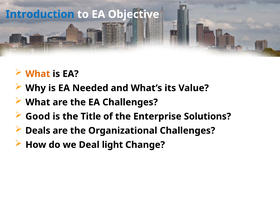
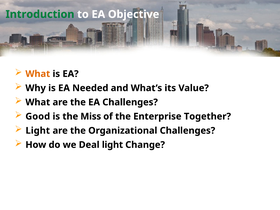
Introduction colour: blue -> green (40, 14)
Title: Title -> Miss (91, 116)
Solutions: Solutions -> Together (207, 116)
Deals: Deals -> Light (38, 131)
